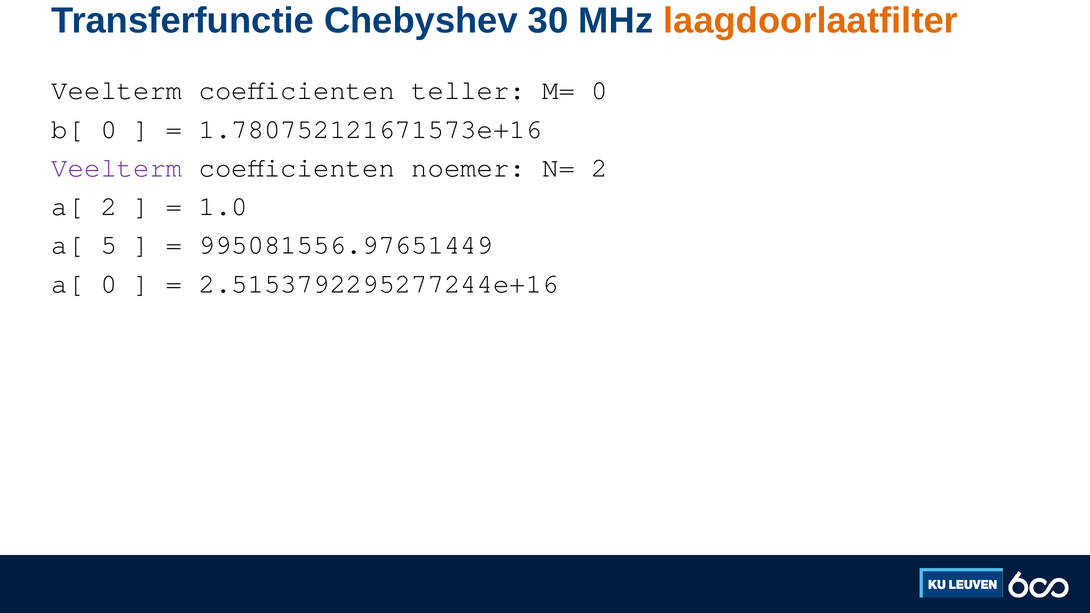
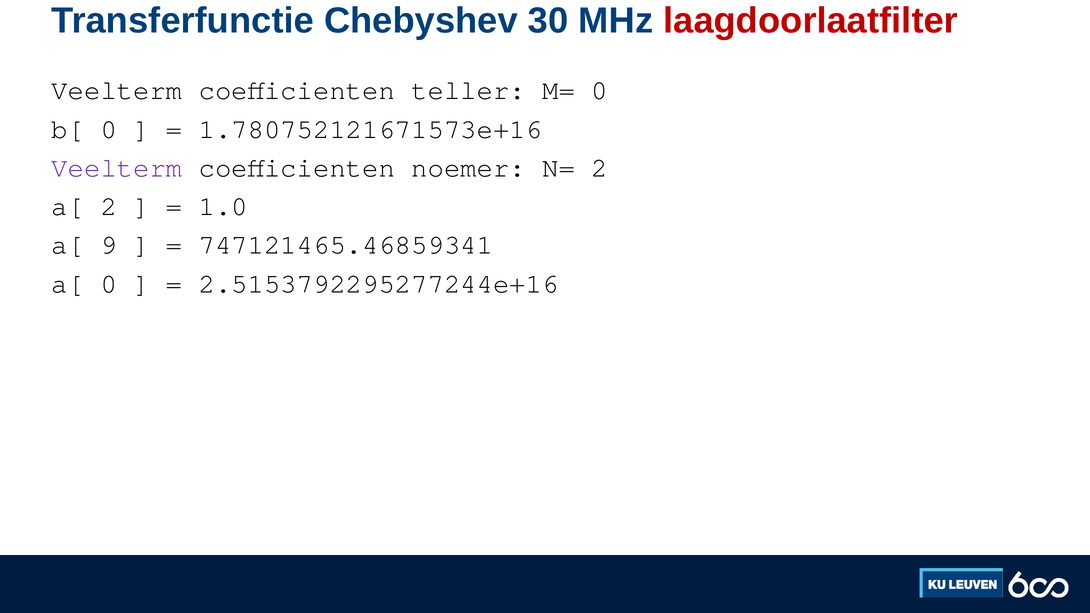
laagdoorlaatfilter colour: orange -> red (811, 21)
5: 5 -> 9 (109, 245)
995081556.97651449: 995081556.97651449 -> 747121465.46859341 (346, 245)
